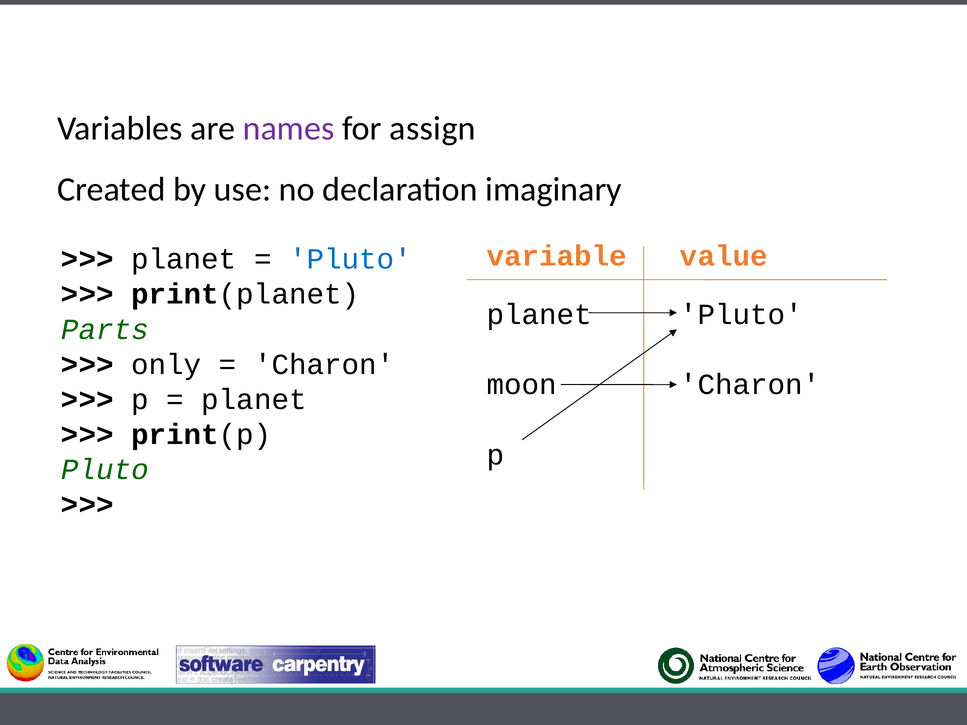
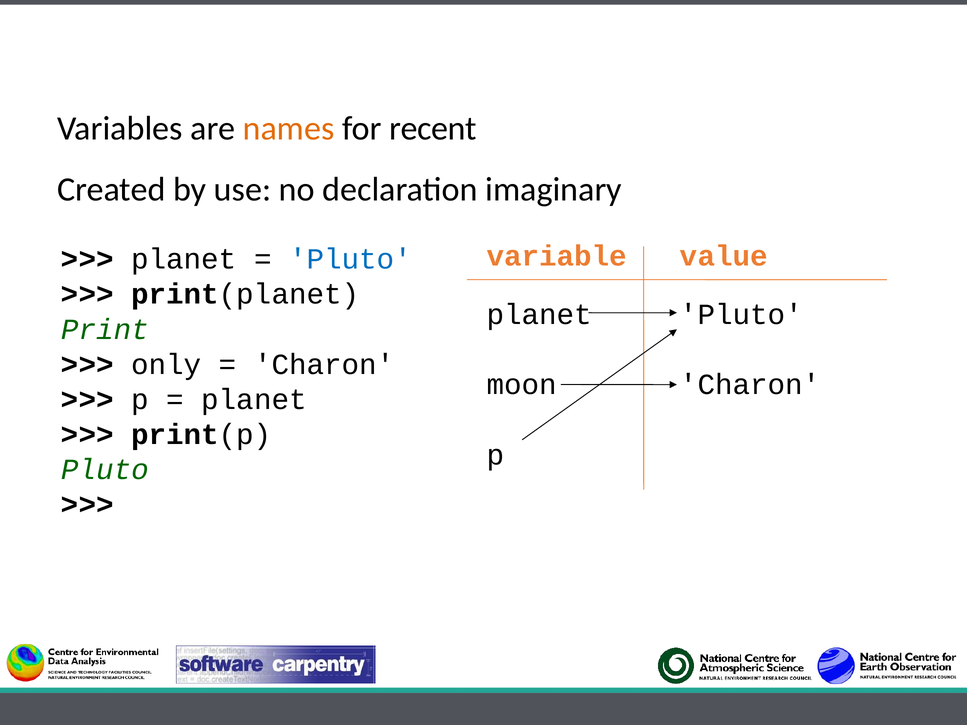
names colour: purple -> orange (289, 128)
assign: assign -> recent (433, 128)
Parts: Parts -> Print (105, 329)
